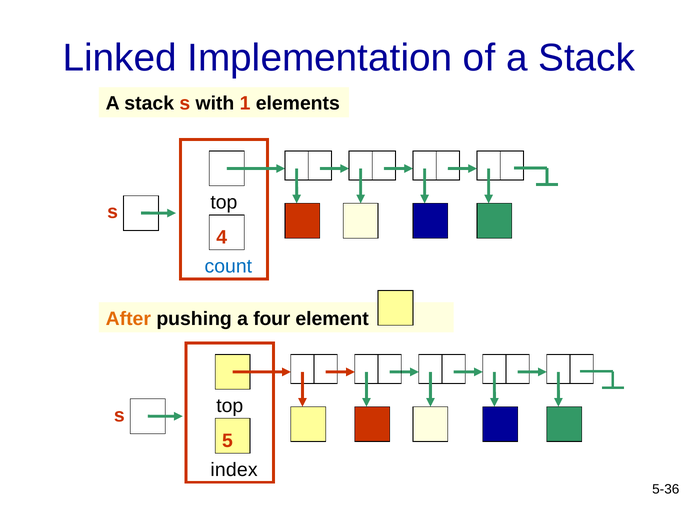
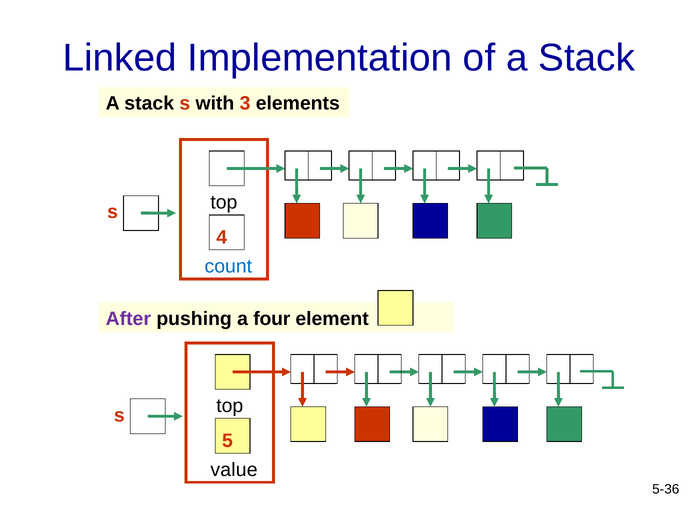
1: 1 -> 3 (245, 104)
After colour: orange -> purple (128, 319)
index: index -> value (234, 470)
